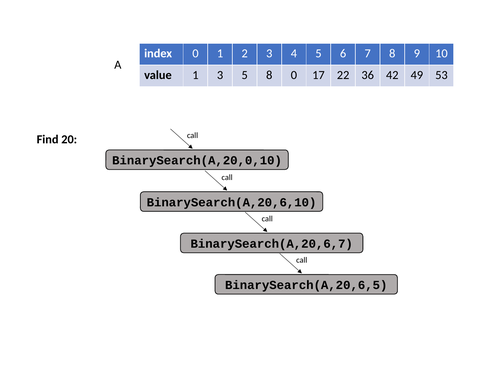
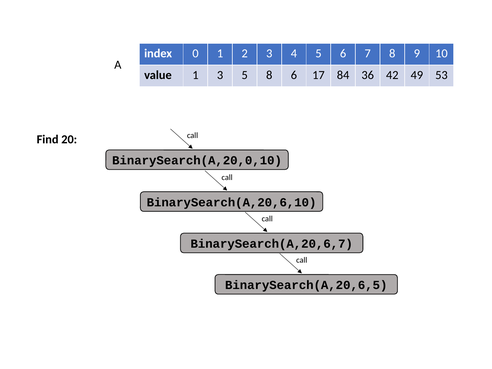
8 0: 0 -> 6 (294, 75)
22: 22 -> 84 (343, 75)
